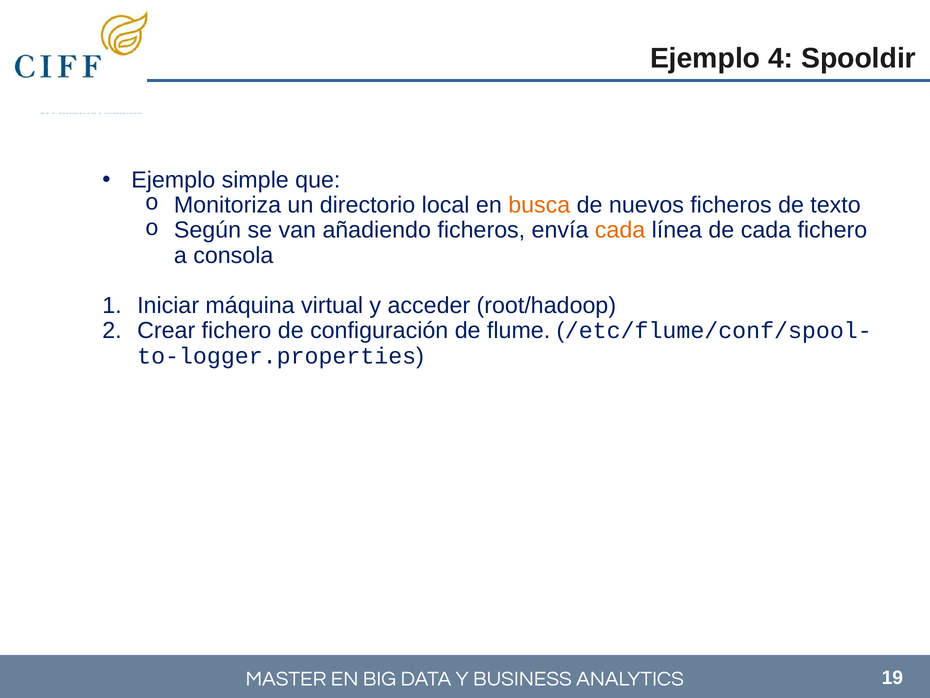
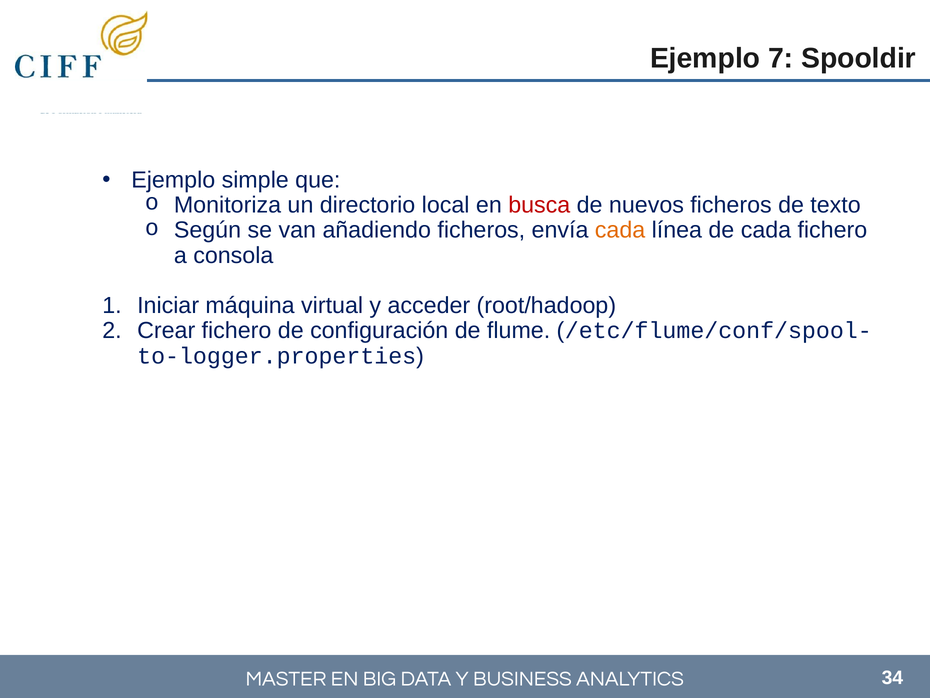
4: 4 -> 7 (781, 58)
busca colour: orange -> red (539, 205)
19: 19 -> 34 (892, 677)
